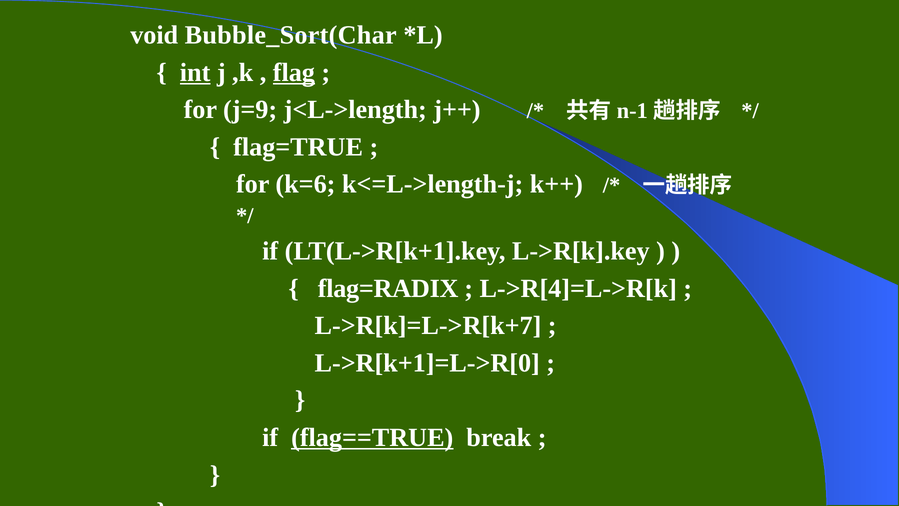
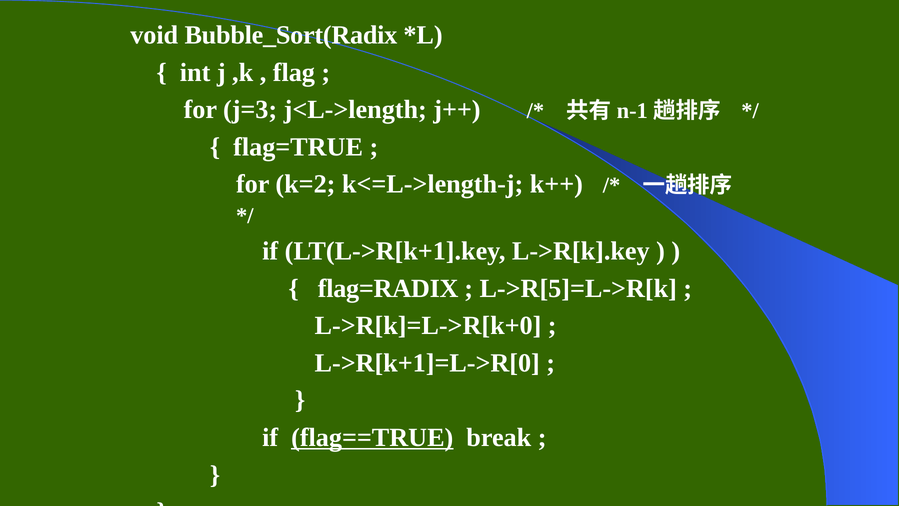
Bubble_Sort(Char: Bubble_Sort(Char -> Bubble_Sort(Radix (291, 35)
int underline: present -> none (195, 72)
flag underline: present -> none (294, 72)
j=9: j=9 -> j=3 (250, 110)
k=6: k=6 -> k=2 (305, 184)
L->R[4]=L->R[k: L->R[4]=L->R[k -> L->R[5]=L->R[k (578, 288)
L->R[k]=L->R[k+7: L->R[k]=L->R[k+7 -> L->R[k]=L->R[k+0 (428, 326)
